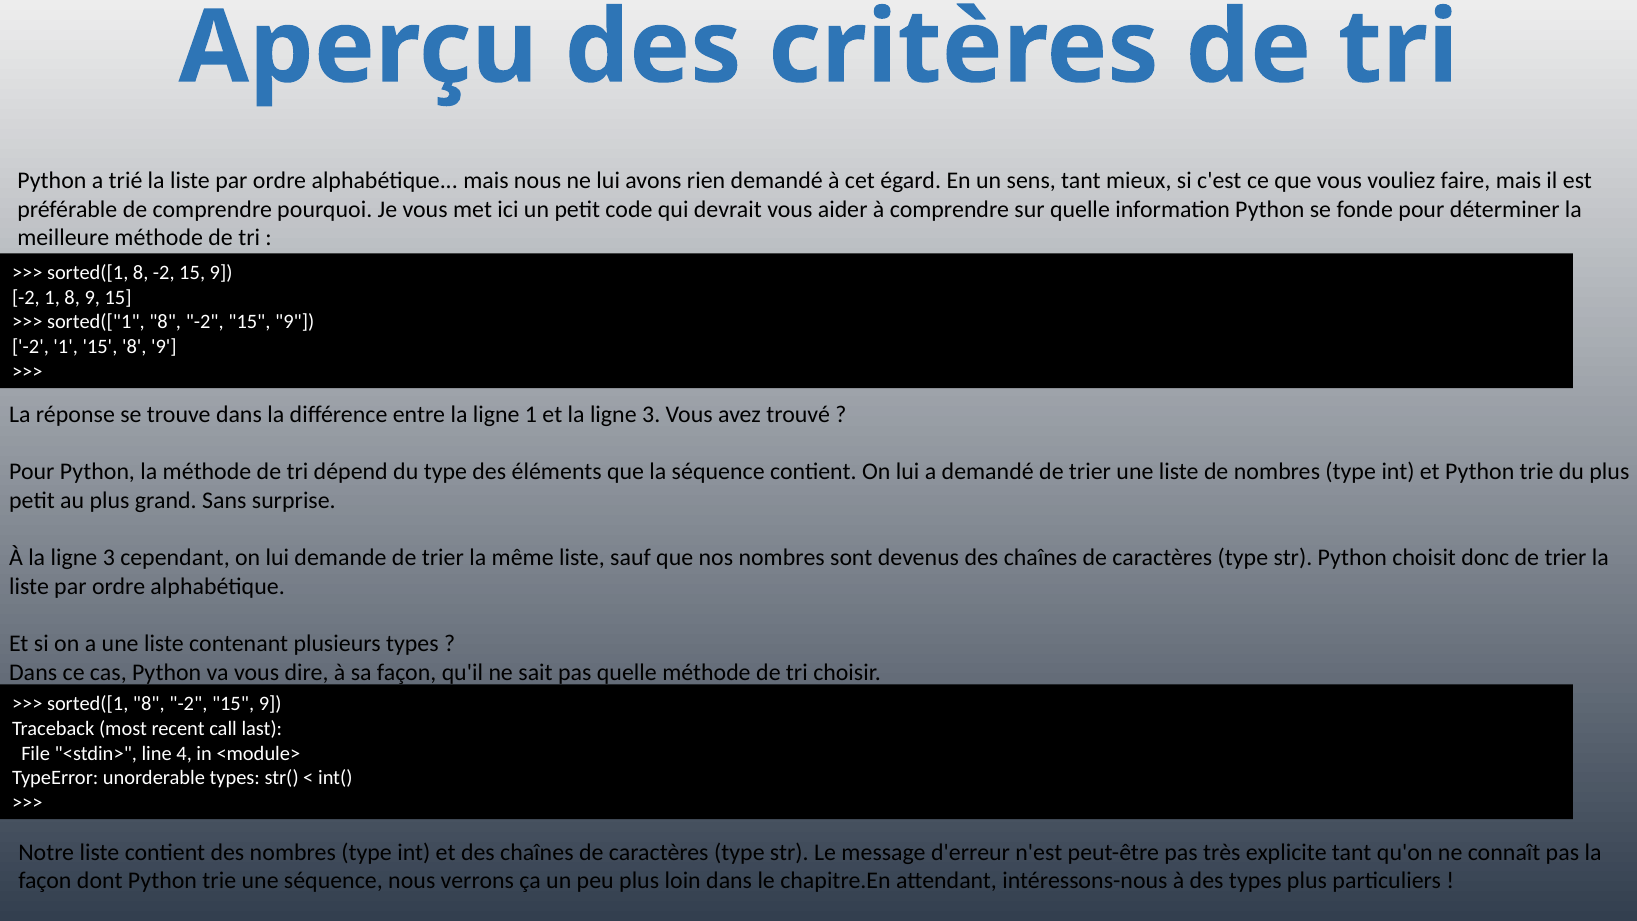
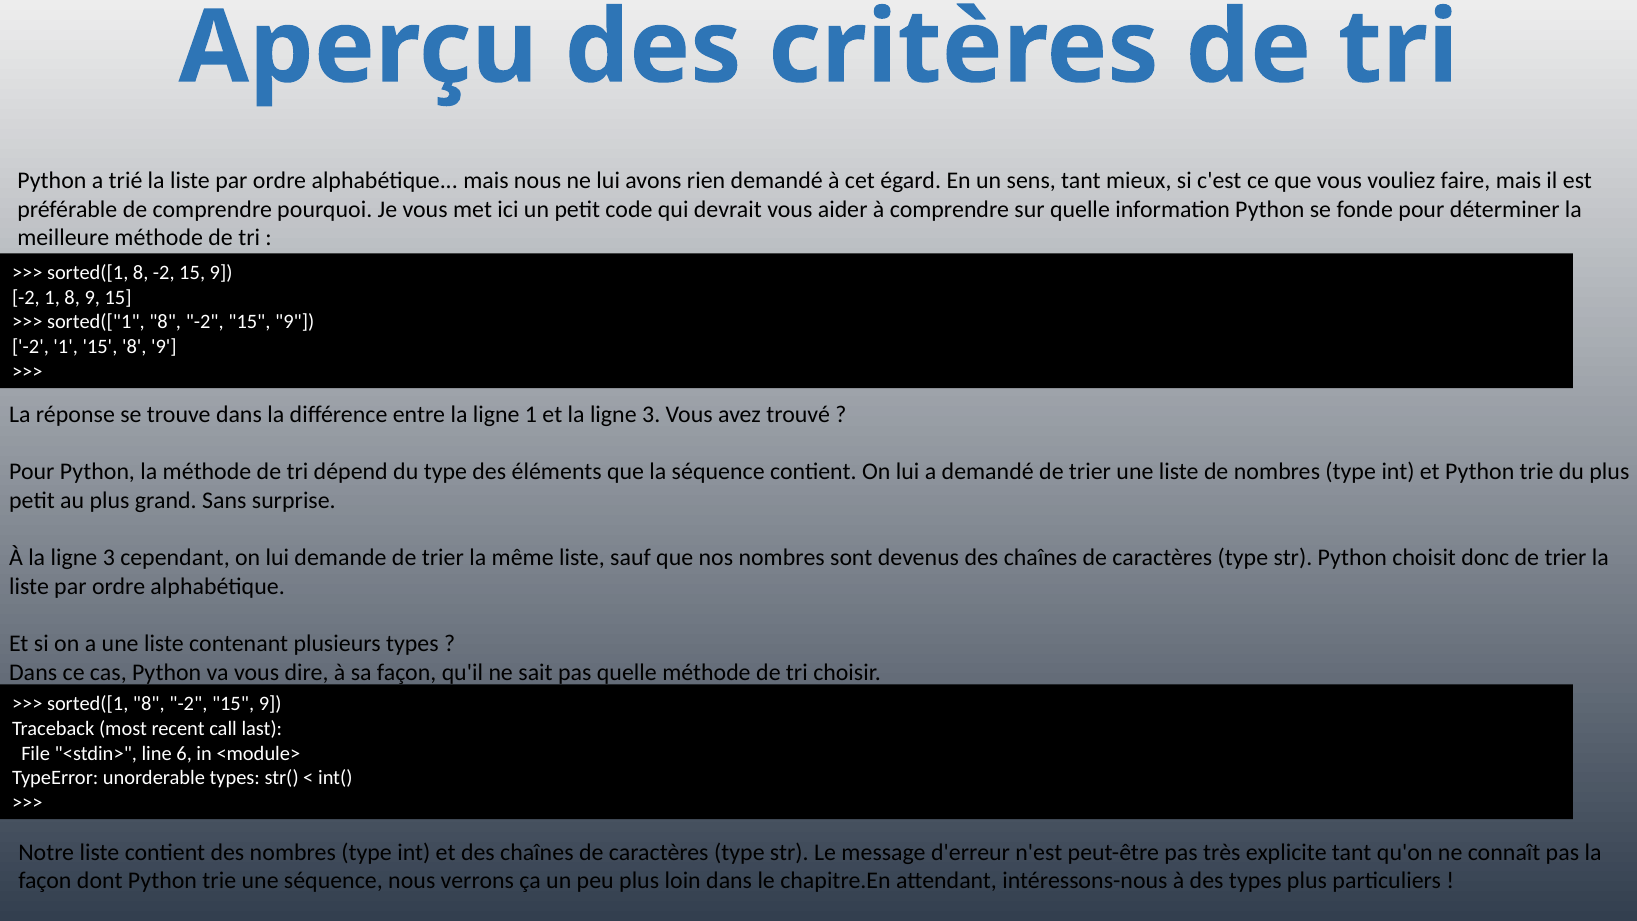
4: 4 -> 6 (184, 753)
